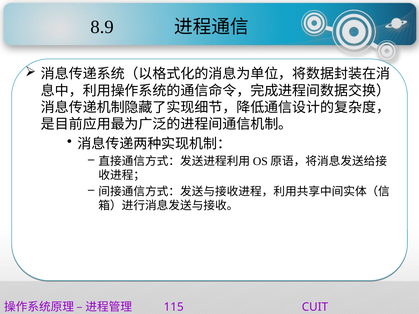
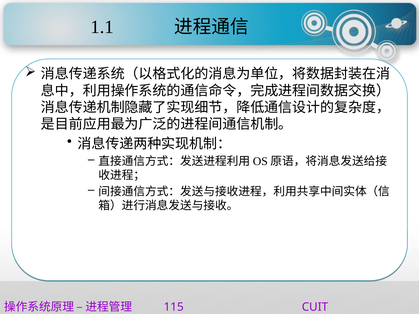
8.9: 8.9 -> 1.1 (102, 27)
